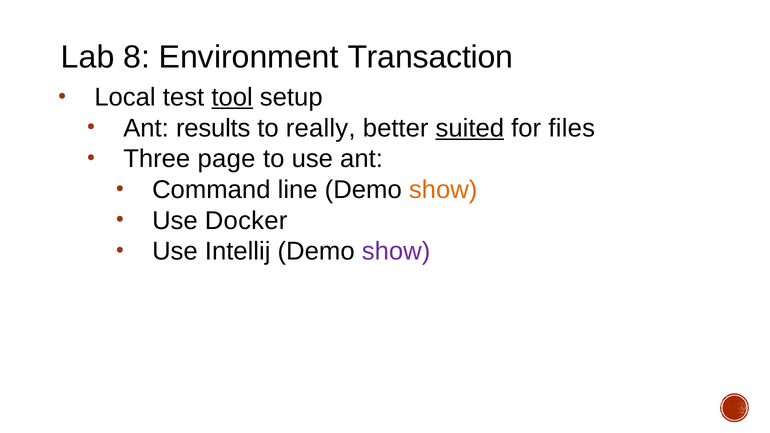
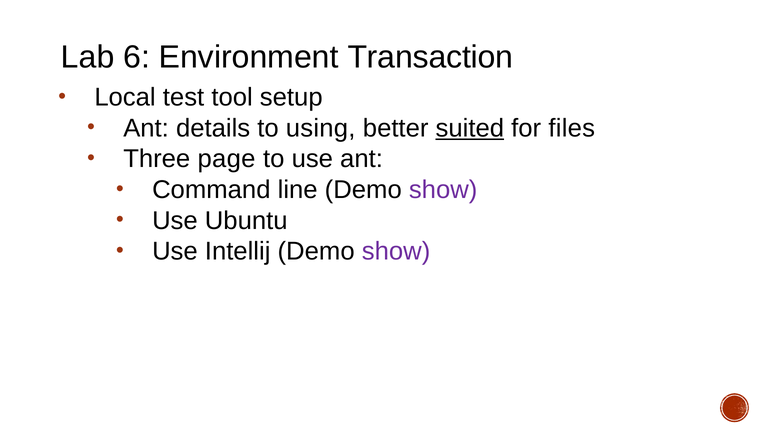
8: 8 -> 6 (137, 57)
tool underline: present -> none (232, 97)
results: results -> details (213, 128)
really: really -> using (321, 128)
show colour: orange -> purple (443, 190)
Docker: Docker -> Ubuntu (246, 221)
